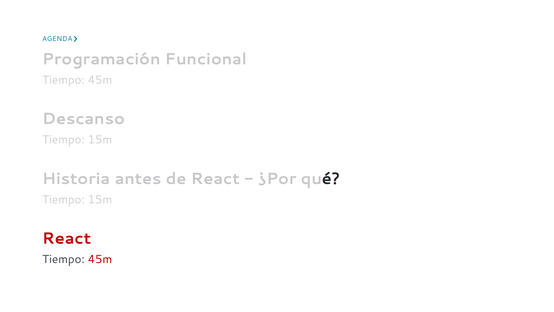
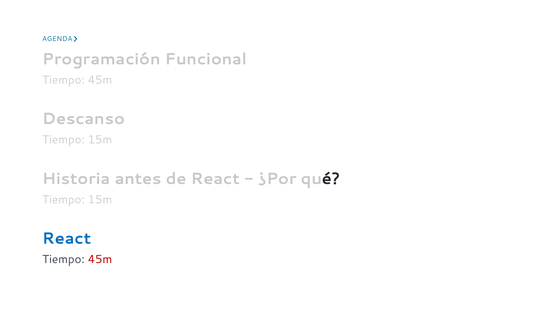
React colour: red -> blue (67, 238)
